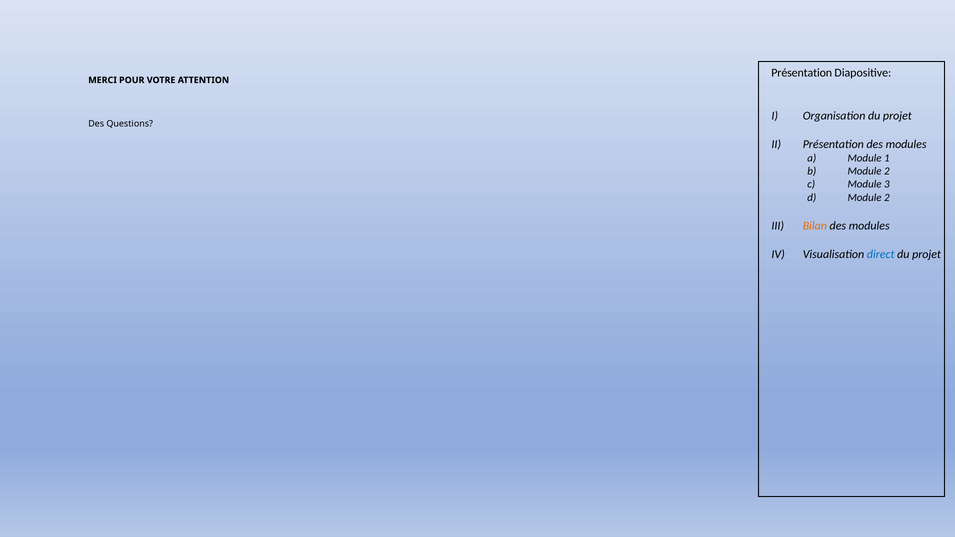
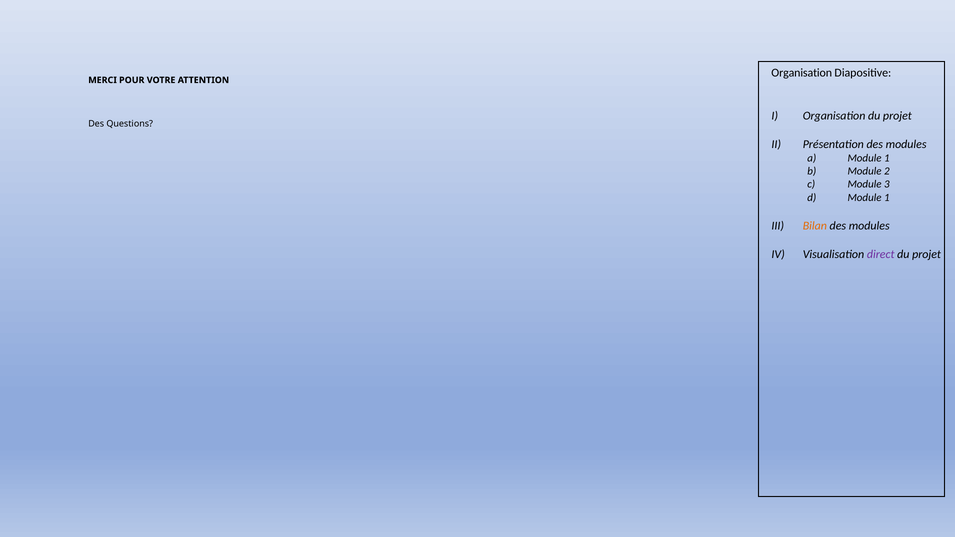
Présentation: Présentation -> Organisation (802, 73)
2: 2 -> 1 (887, 198)
direct colour: blue -> purple (881, 254)
